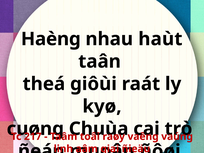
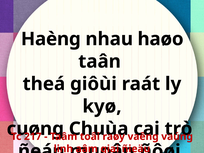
haùt: haùt -> haøo (161, 39)
